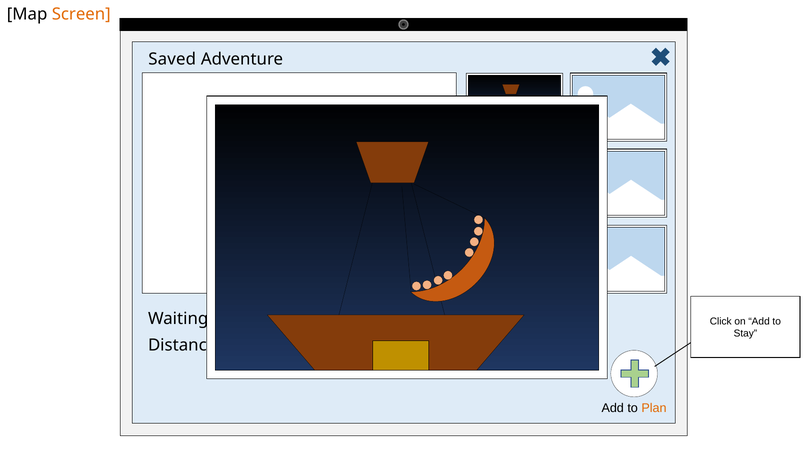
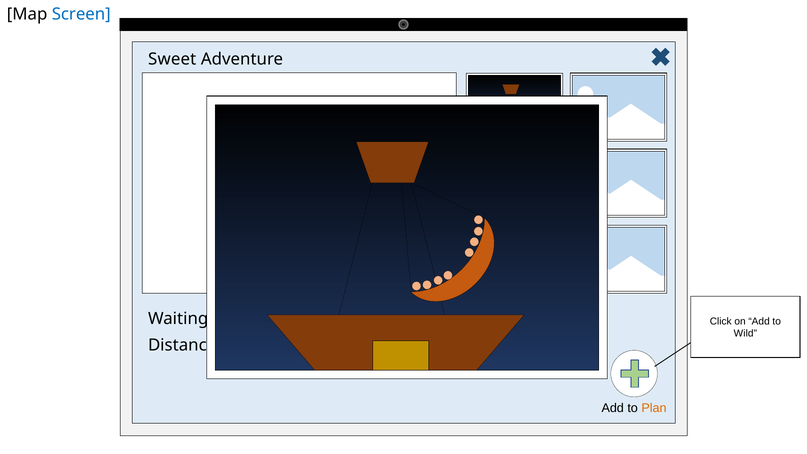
Screen colour: orange -> blue (81, 14)
Saved: Saved -> Sweet (172, 59)
Stay: Stay -> Wild (745, 333)
